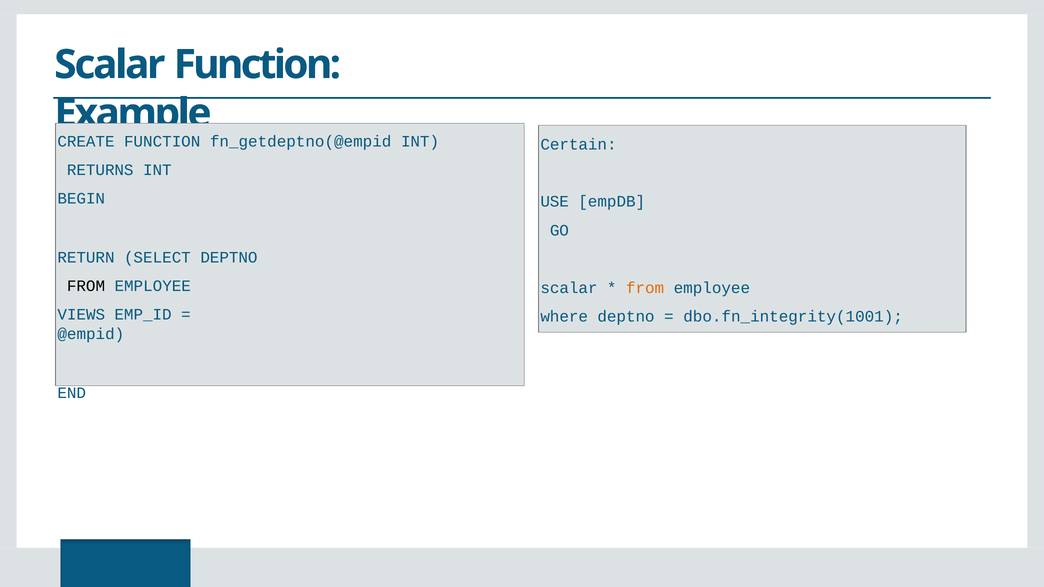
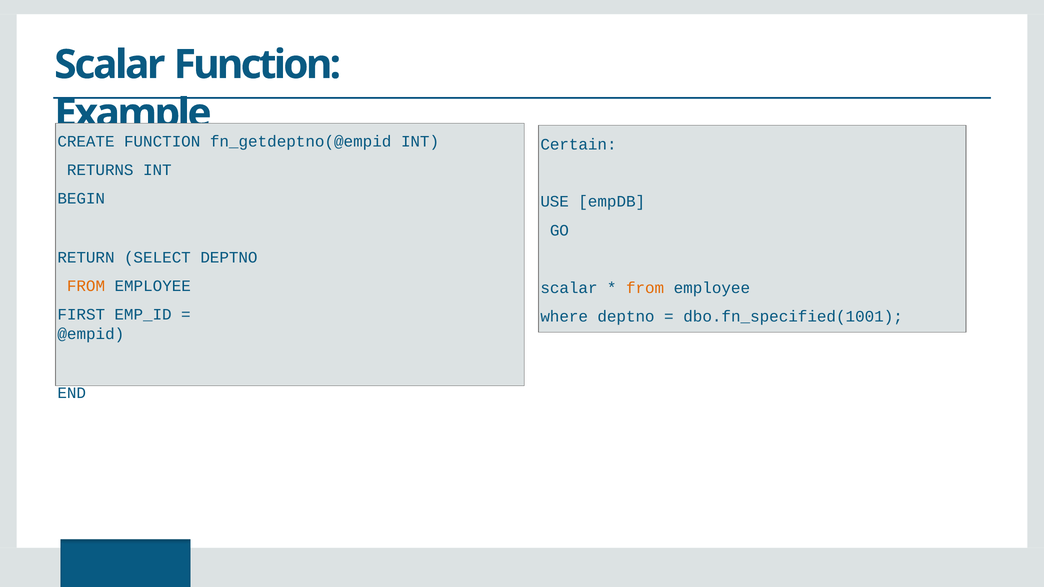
FROM colour: black -> orange (86, 286)
VIEWS: VIEWS -> FIRST (81, 315)
dbo.fn_integrity(1001: dbo.fn_integrity(1001 -> dbo.fn_specified(1001 (793, 317)
